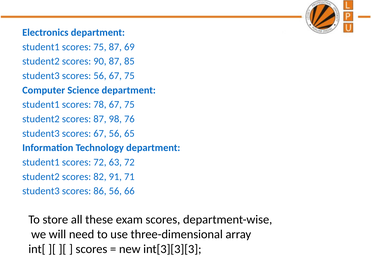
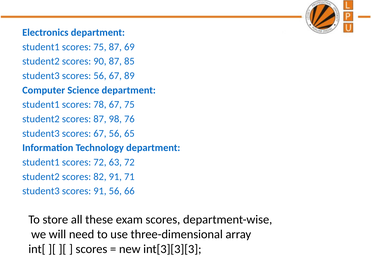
56 67 75: 75 -> 89 (129, 76)
scores 86: 86 -> 91 (100, 191)
